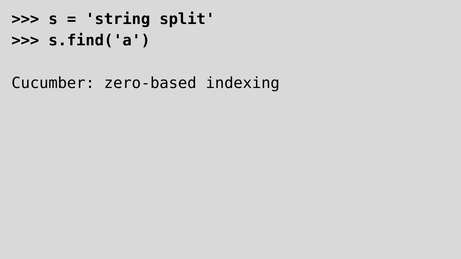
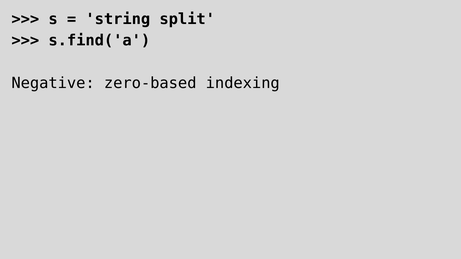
Cucumber: Cucumber -> Negative (53, 83)
